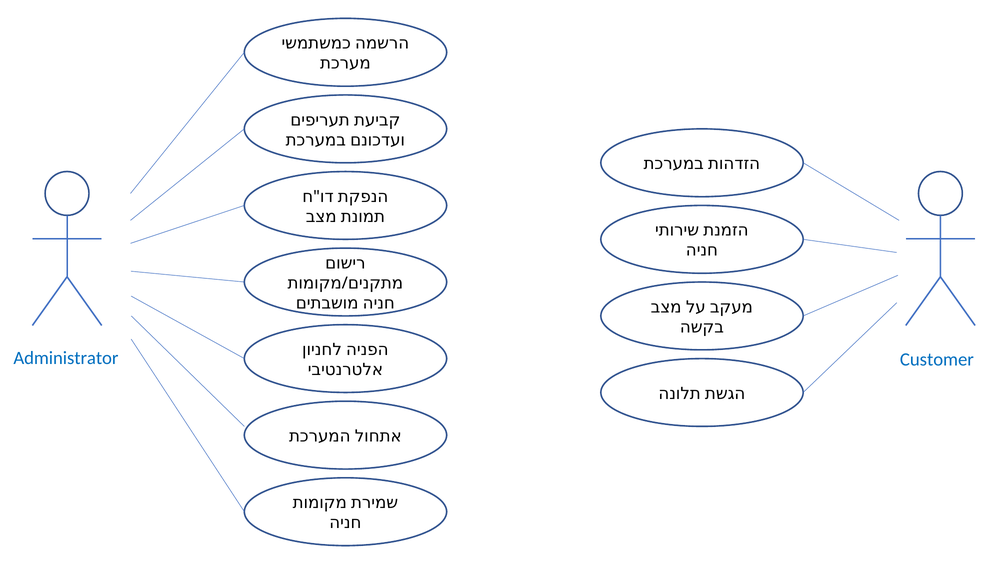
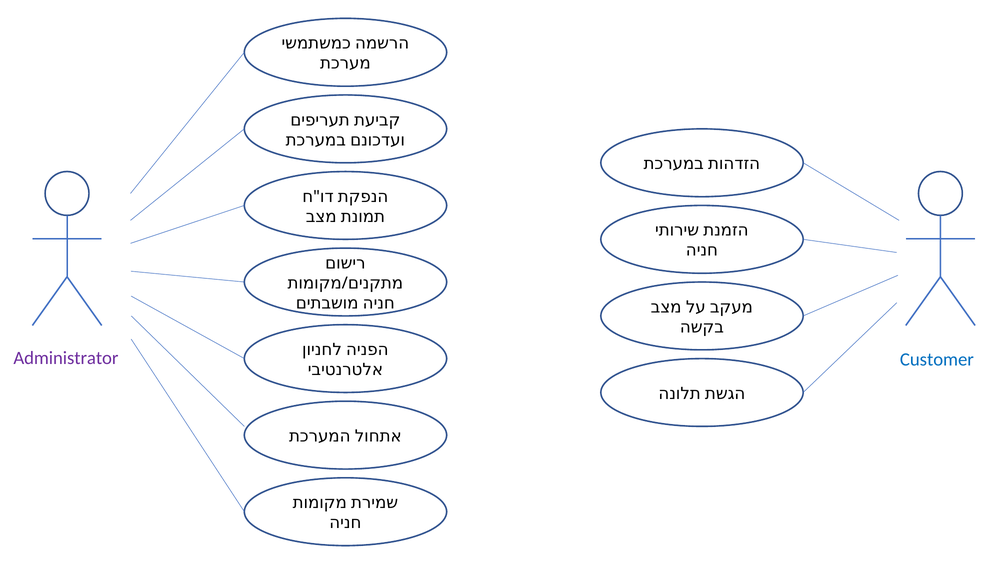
Administrator colour: blue -> purple (66, 358)
